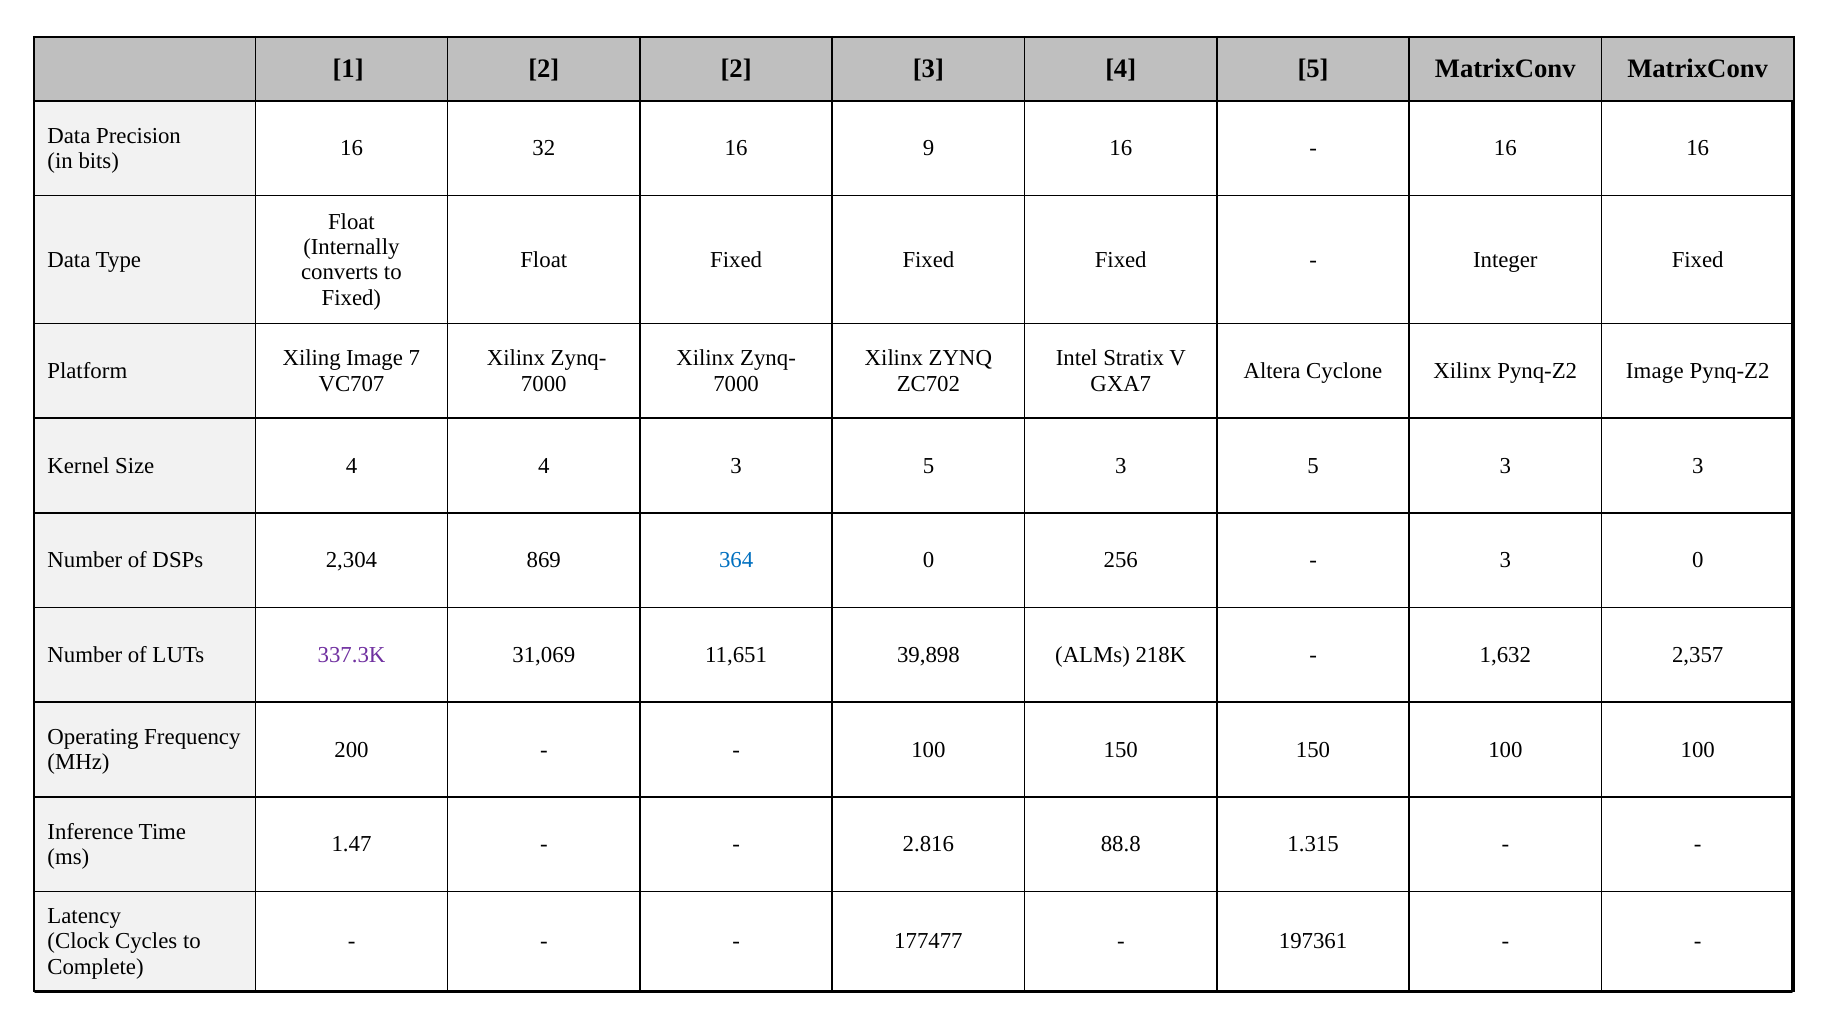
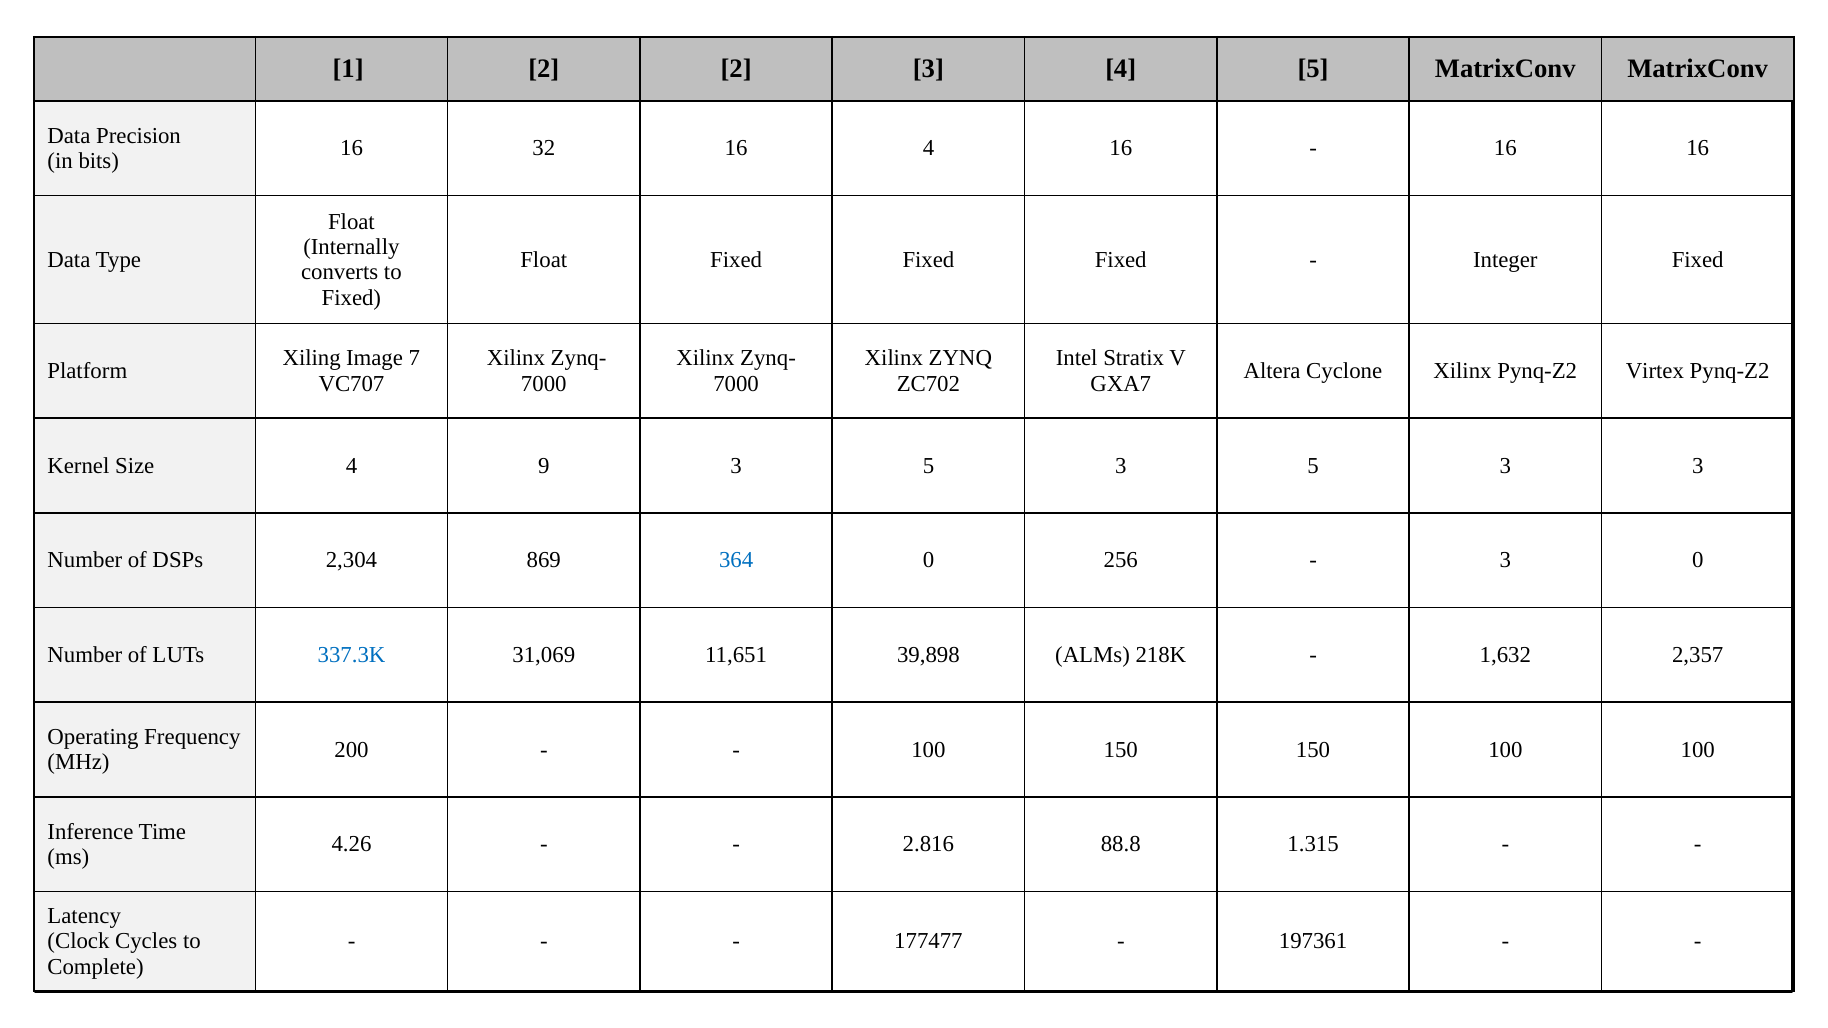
16 9: 9 -> 4 (928, 148)
Pynq-Z2 Image: Image -> Virtex (1655, 371)
4 4: 4 -> 9 (544, 466)
337.3K colour: purple -> blue (352, 655)
1.47: 1.47 -> 4.26 (351, 845)
